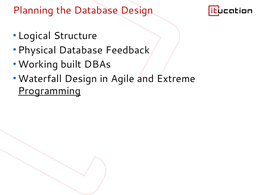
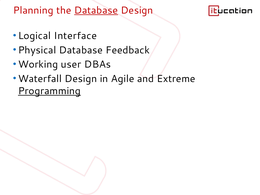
Database underline: none -> present (96, 10)
Structure: Structure -> Interface (75, 36)
built: built -> user (71, 64)
